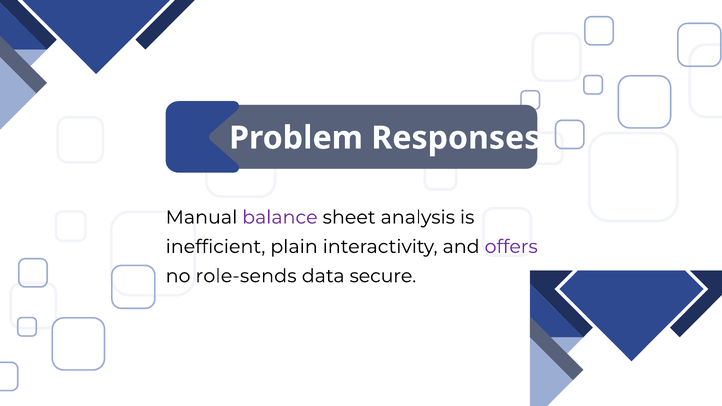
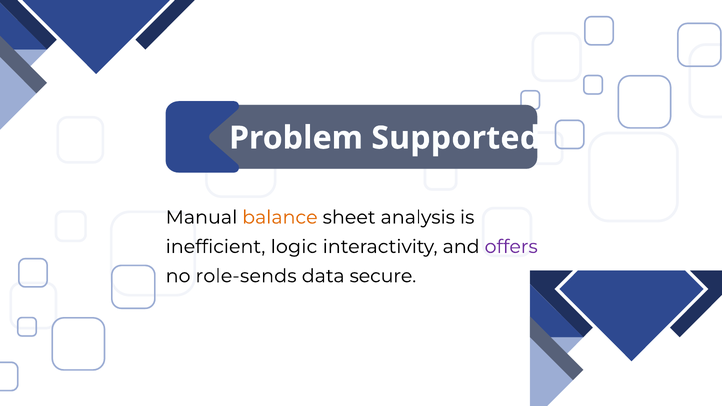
Responses: Responses -> Supported (456, 138)
balance colour: purple -> orange (280, 217)
plain: plain -> logic (294, 247)
